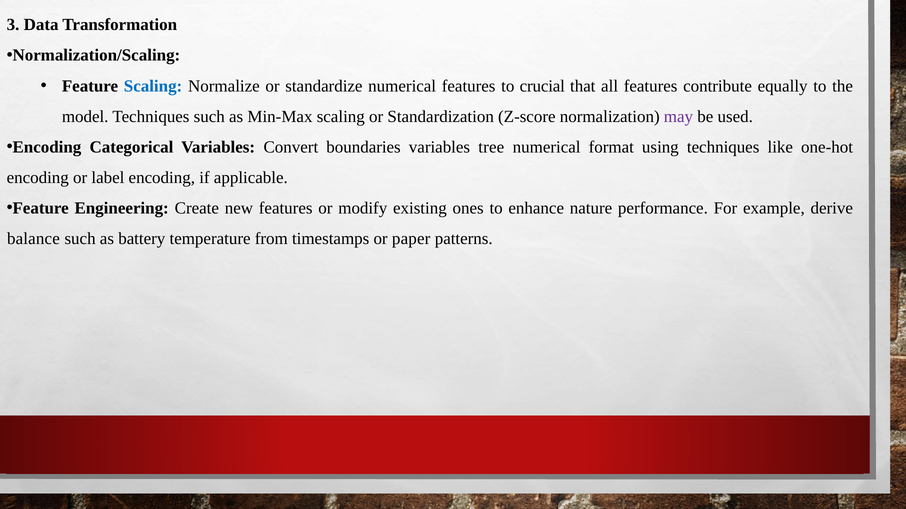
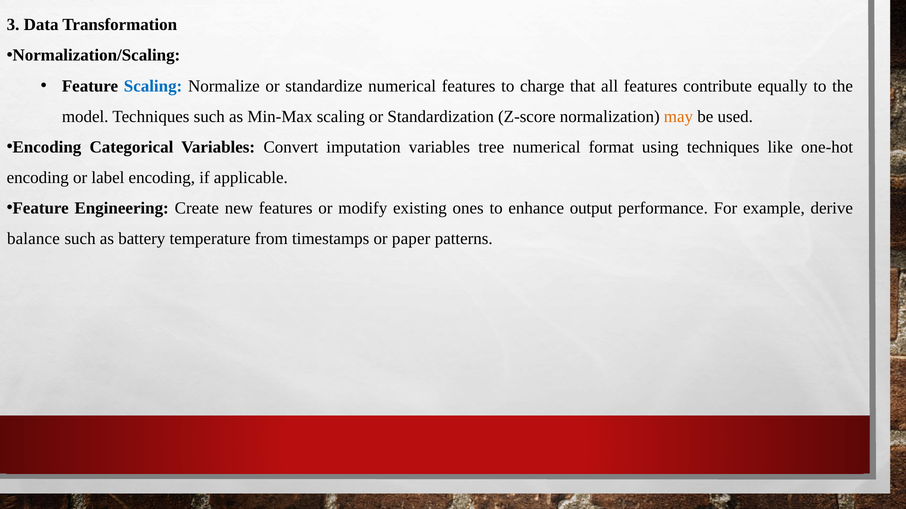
crucial: crucial -> charge (542, 86)
may colour: purple -> orange (678, 117)
boundaries: boundaries -> imputation (363, 147)
nature: nature -> output (591, 208)
